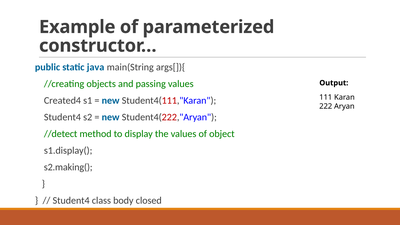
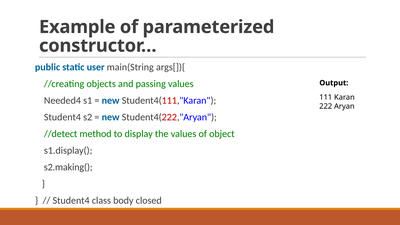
java: java -> user (96, 67)
Created4: Created4 -> Needed4 (62, 101)
